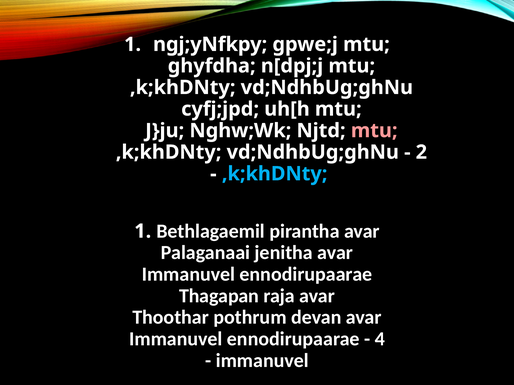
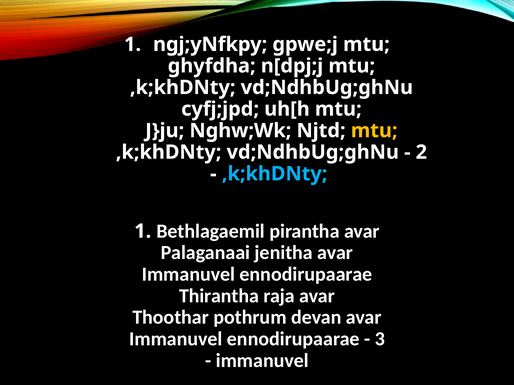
mtu colour: pink -> yellow (374, 131)
Thagapan: Thagapan -> Thirantha (219, 296)
4: 4 -> 3 (380, 339)
